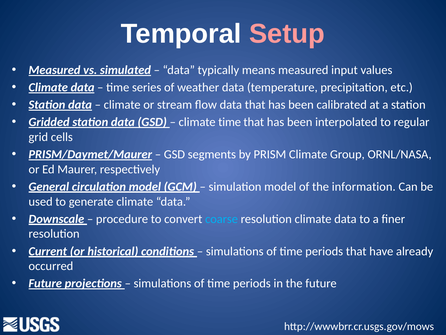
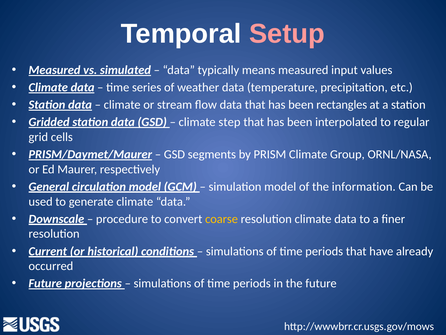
calibrated: calibrated -> rectangles (342, 105)
climate time: time -> step (229, 122)
coarse colour: light blue -> yellow (222, 219)
